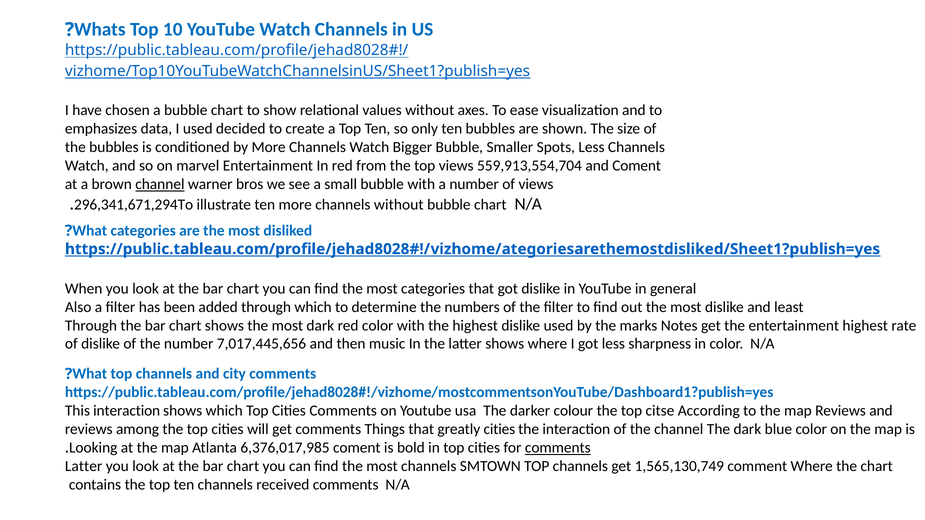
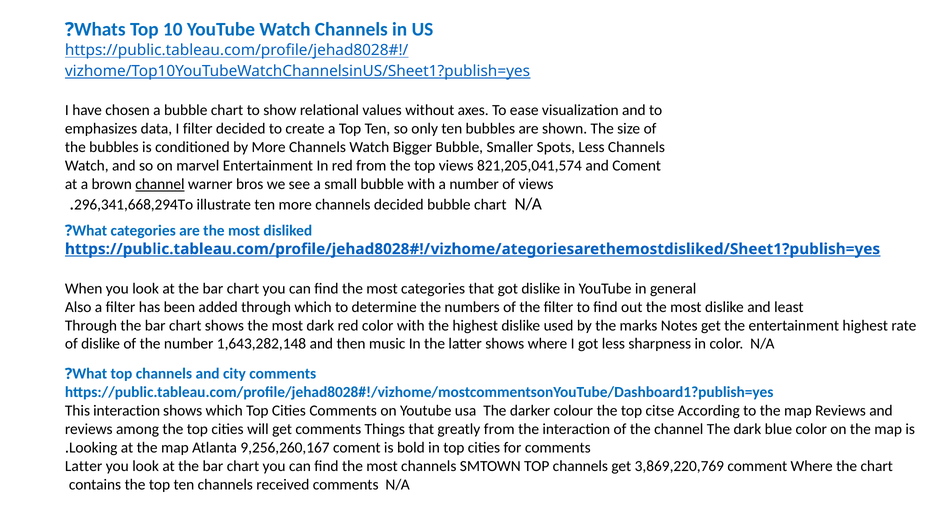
I used: used -> filter (198, 129)
559,913,554,704: 559,913,554,704 -> 821,205,041,574 (529, 166)
296,341,671,294To: 296,341,671,294To -> 296,341,668,294To (134, 205)
channels without: without -> decided (399, 205)
7,017,445,656: 7,017,445,656 -> 1,643,282,148 (262, 344)
greatly cities: cities -> from (499, 429)
6,376,017,985: 6,376,017,985 -> 9,256,260,167 (285, 448)
comments underline: present -> none (558, 448)
1,565,130,749: 1,565,130,749 -> 3,869,220,769 (679, 466)
